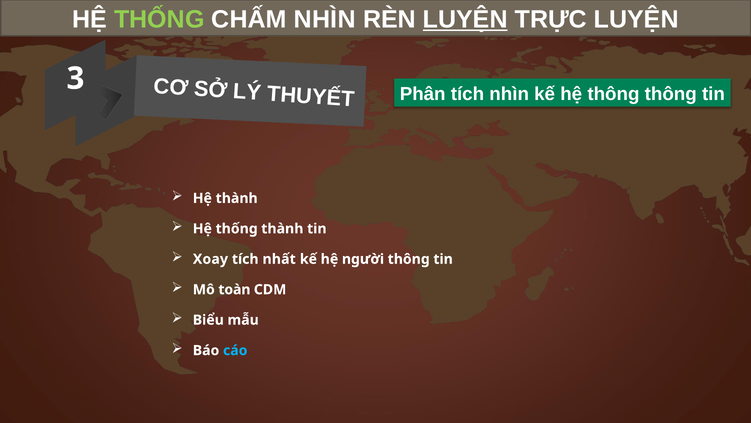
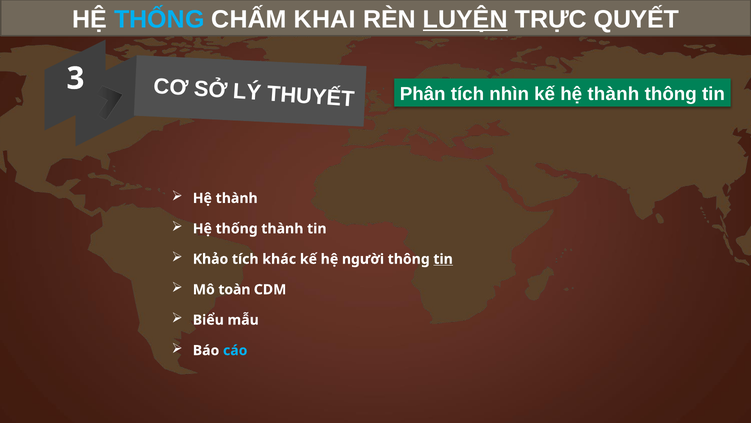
THỐNG colour: light green -> light blue (159, 19)
CHẤM NHÌN: NHÌN -> KHAI (325, 19)
TRỰC LUYỆN: LUYỆN -> QUYẾT (636, 19)
kế hệ thông: thông -> thành (613, 94)
Xoay: Xoay -> Khảo (211, 259)
nhất: nhất -> khác (279, 259)
tin underline: none -> present (443, 259)
